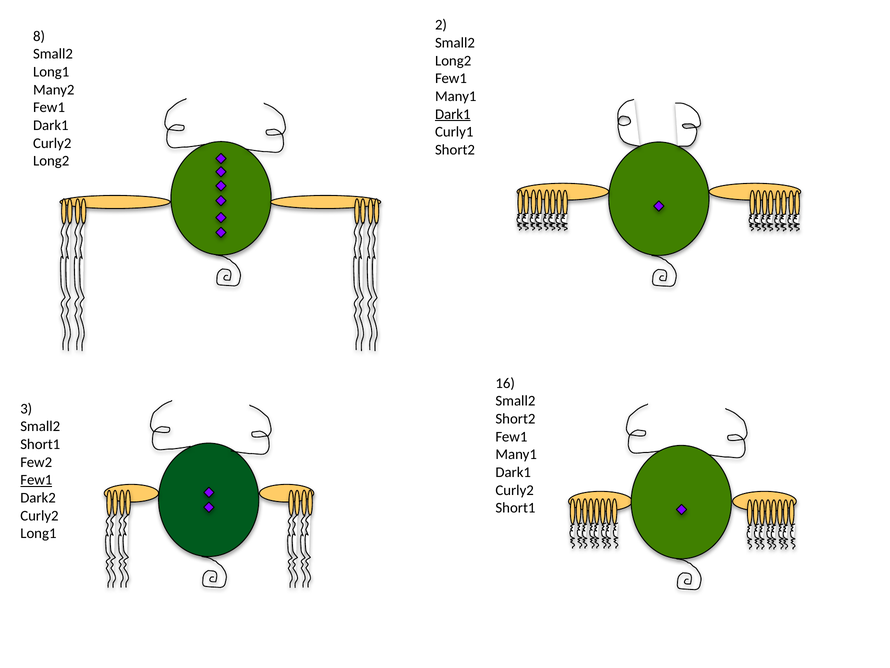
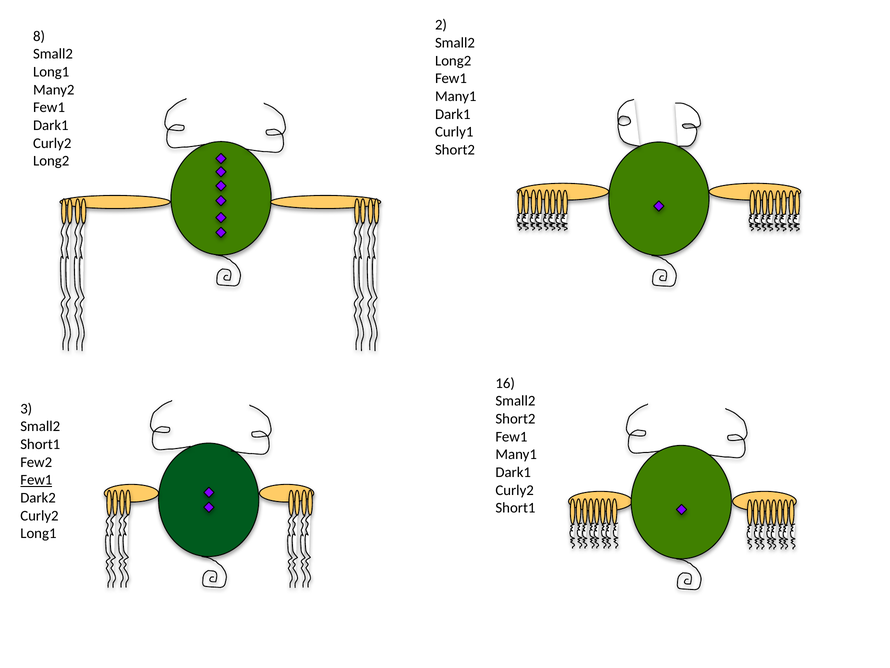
Dark1 underline: present -> none (453, 114)
